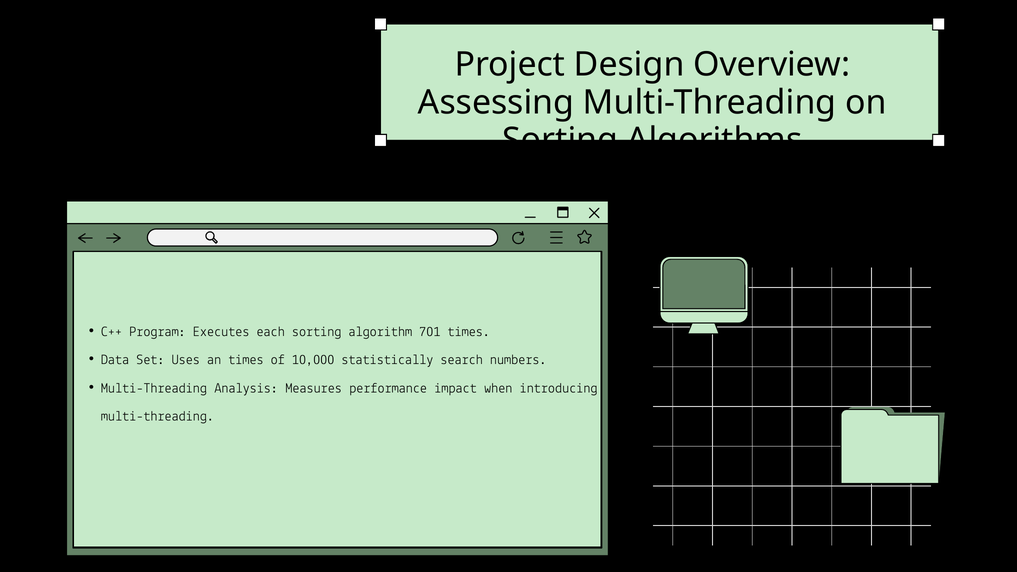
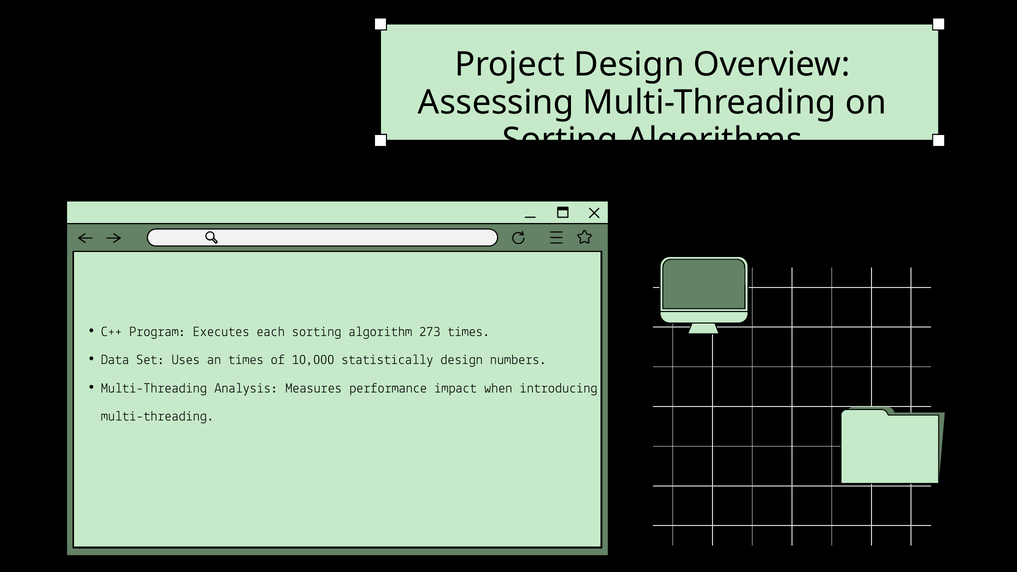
701: 701 -> 273 (430, 331)
statistically search: search -> design (462, 360)
